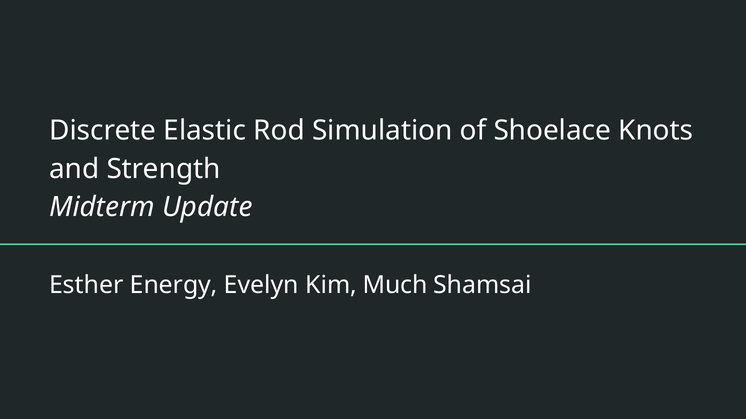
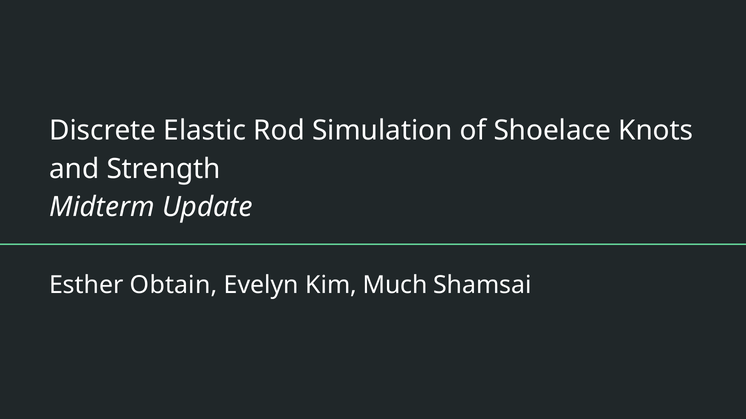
Energy: Energy -> Obtain (174, 285)
